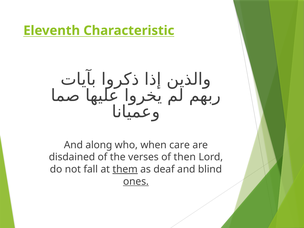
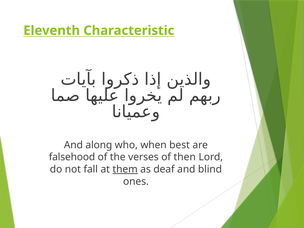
care: care -> best (180, 145)
disdained: disdained -> falsehood (72, 157)
ones underline: present -> none (136, 181)
